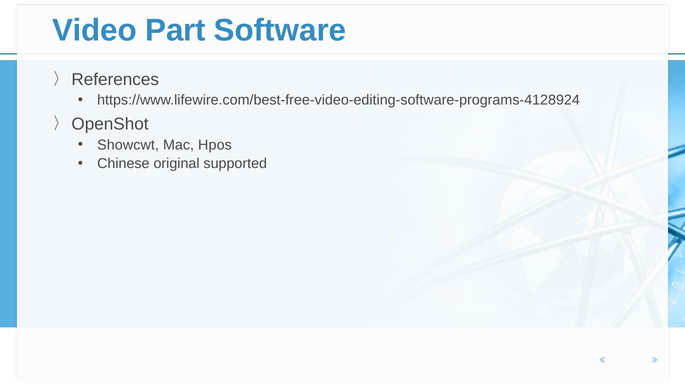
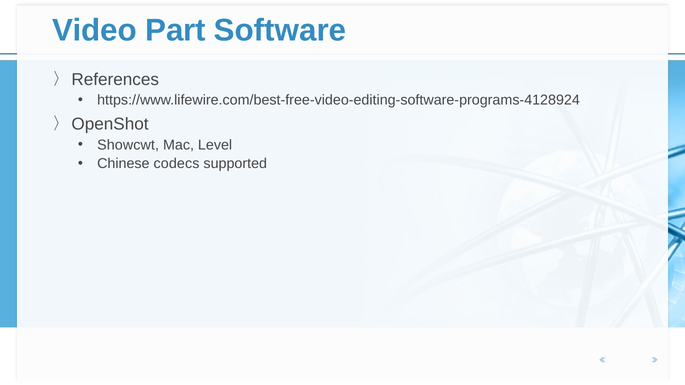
Hpos: Hpos -> Level (215, 145)
original: original -> codecs (176, 164)
